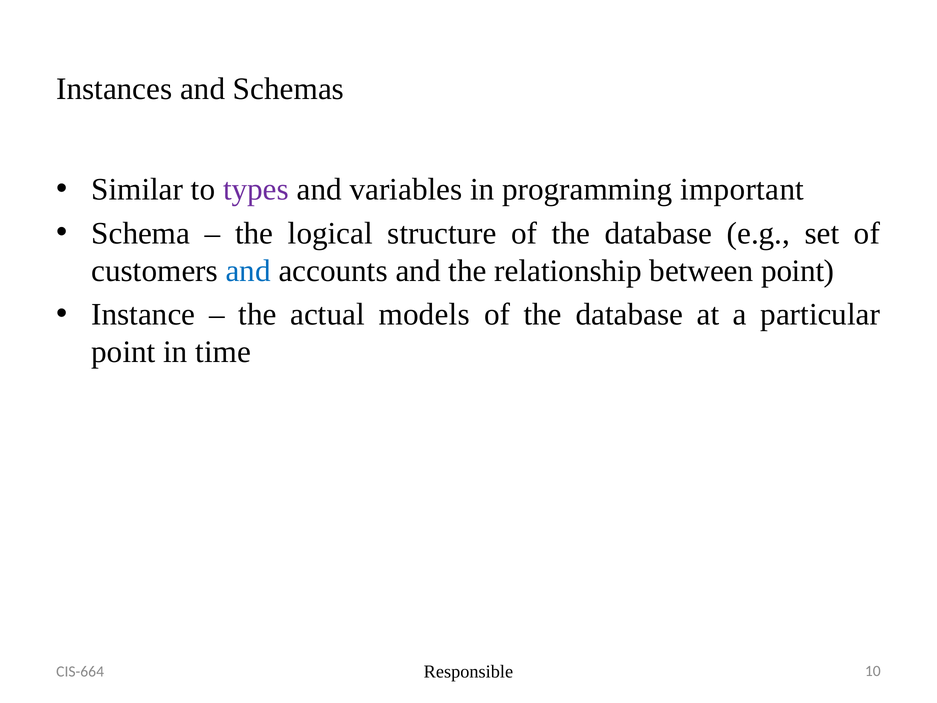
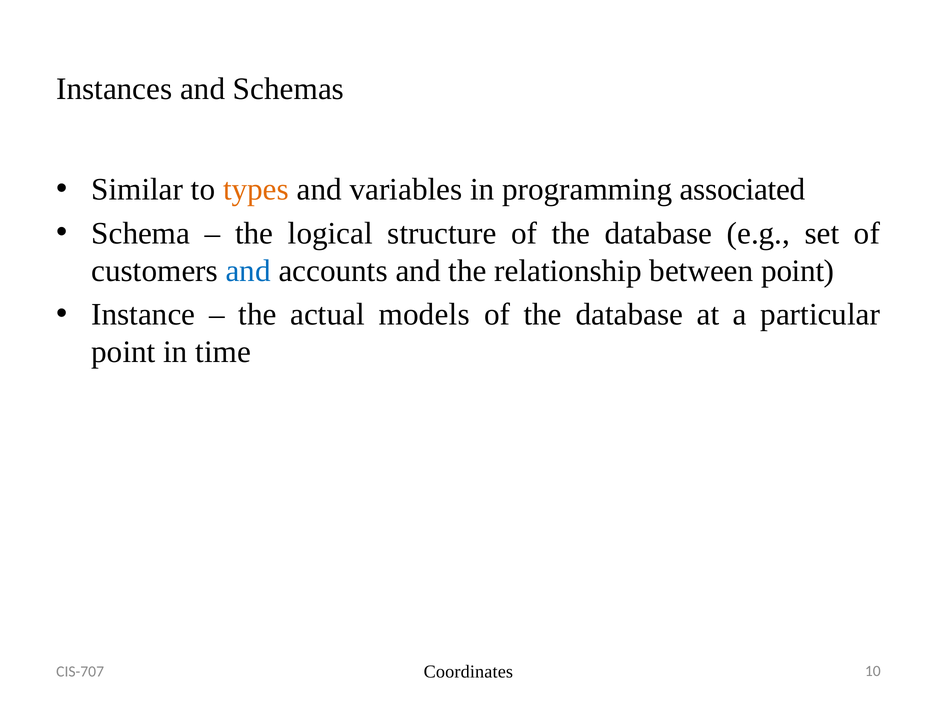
types colour: purple -> orange (256, 190)
important: important -> associated (743, 190)
Responsible: Responsible -> Coordinates (468, 671)
CIS-664: CIS-664 -> CIS-707 (80, 671)
